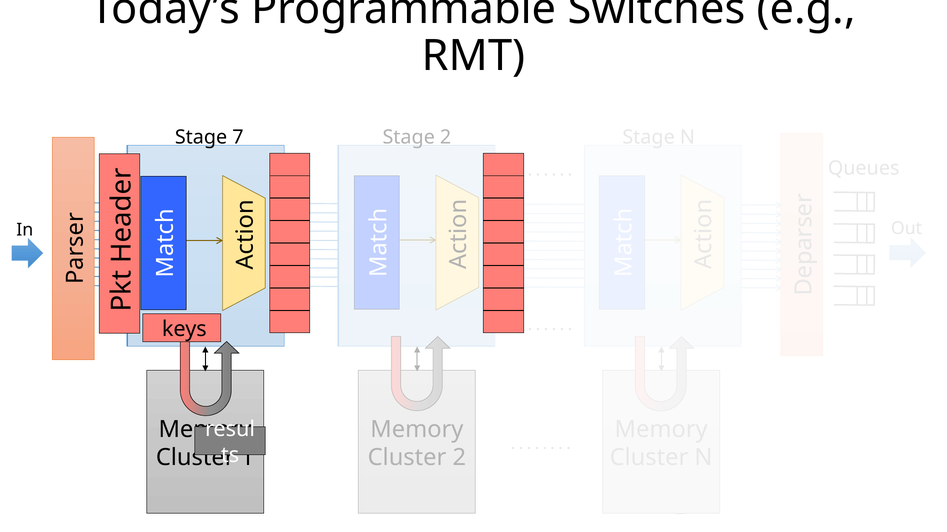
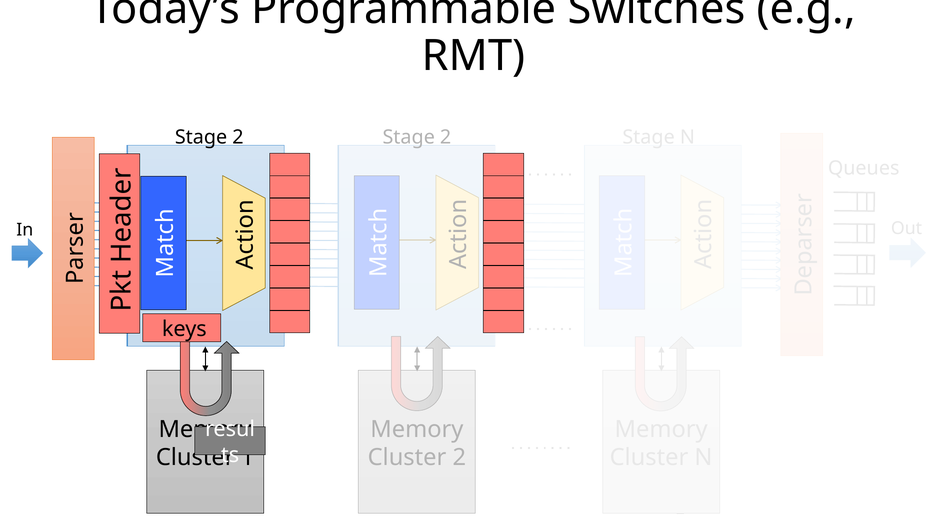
7: 7 -> 2 (238, 138)
